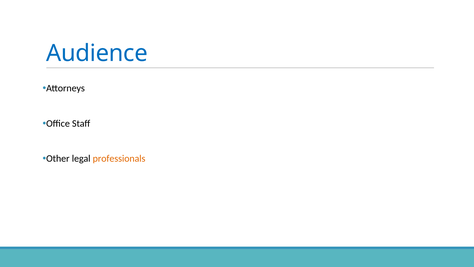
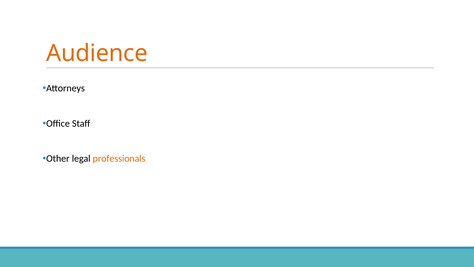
Audience colour: blue -> orange (97, 53)
